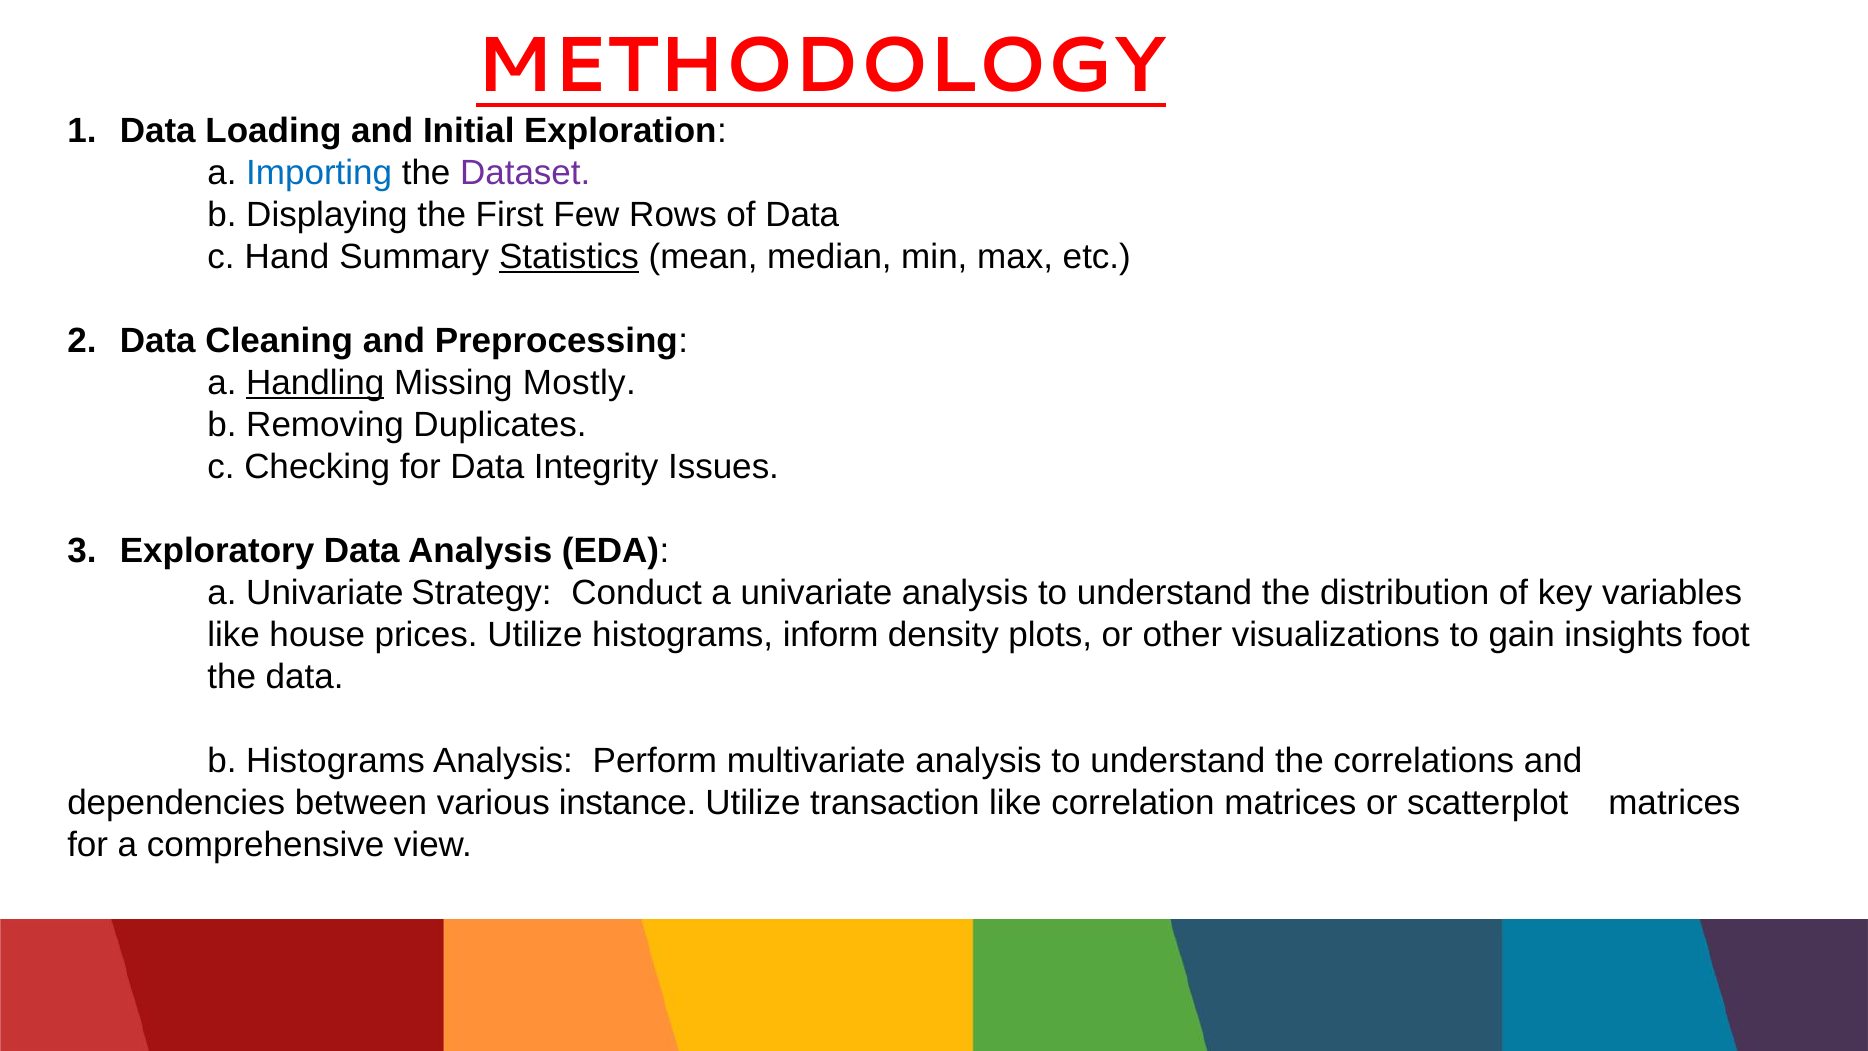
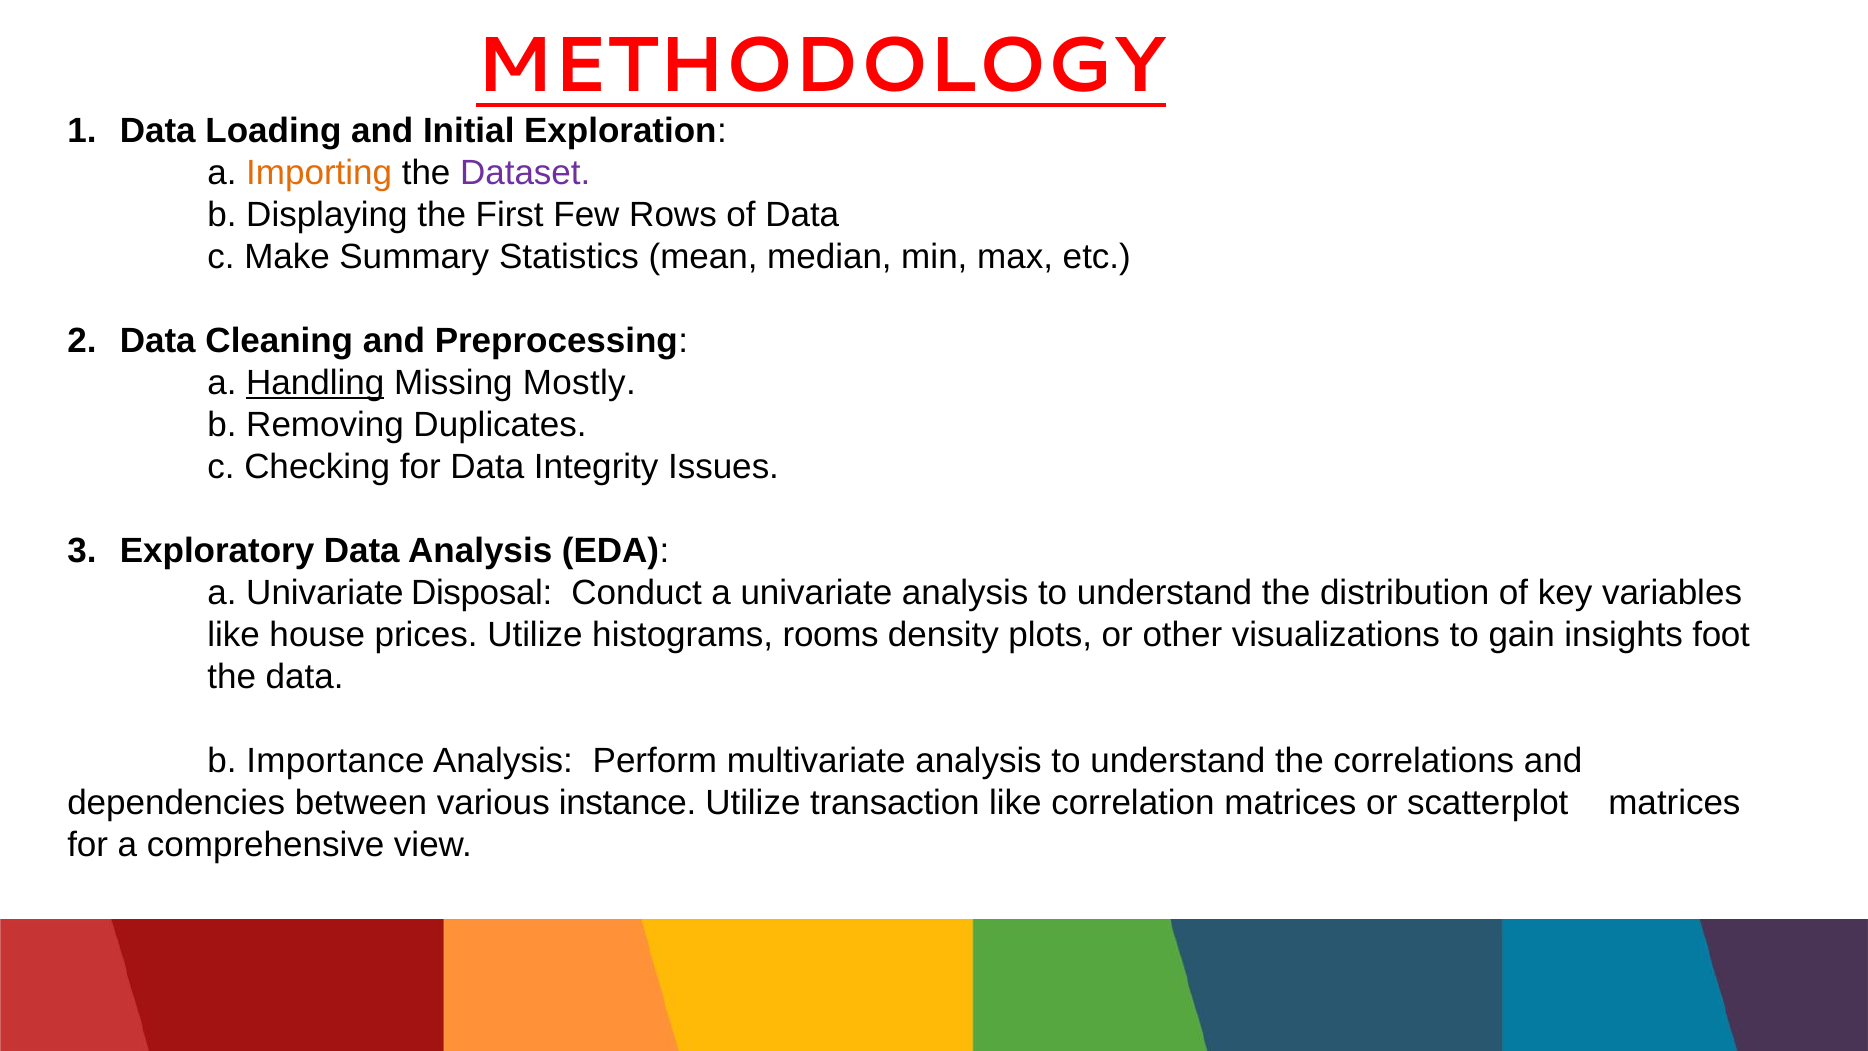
Importing colour: blue -> orange (319, 173)
Hand: Hand -> Make (287, 257)
Statistics underline: present -> none (569, 257)
Strategy: Strategy -> Disposal (482, 593)
inform: inform -> rooms (831, 635)
b Histograms: Histograms -> Importance (335, 761)
